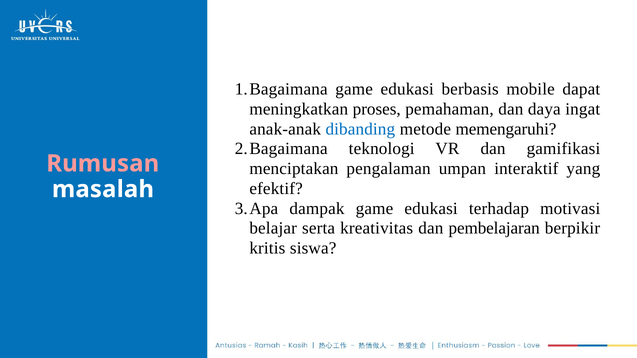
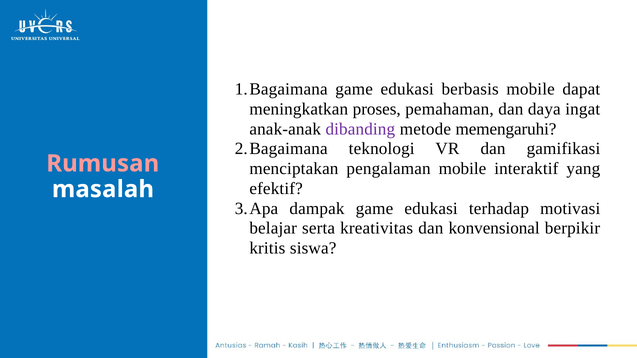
dibanding colour: blue -> purple (360, 129)
pengalaman umpan: umpan -> mobile (462, 169)
pembelajaran: pembelajaran -> konvensional (494, 229)
